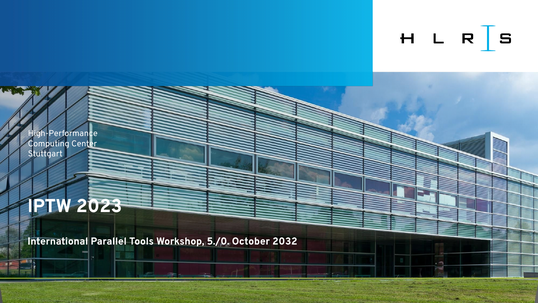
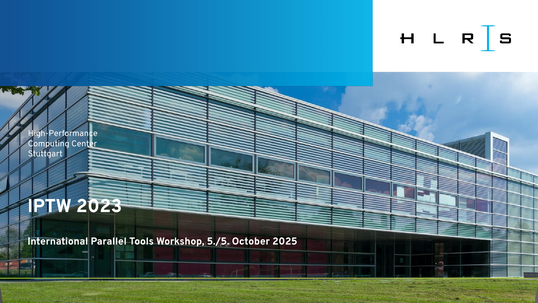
5./0: 5./0 -> 5./5 (218, 241)
2032: 2032 -> 2025 (285, 241)
